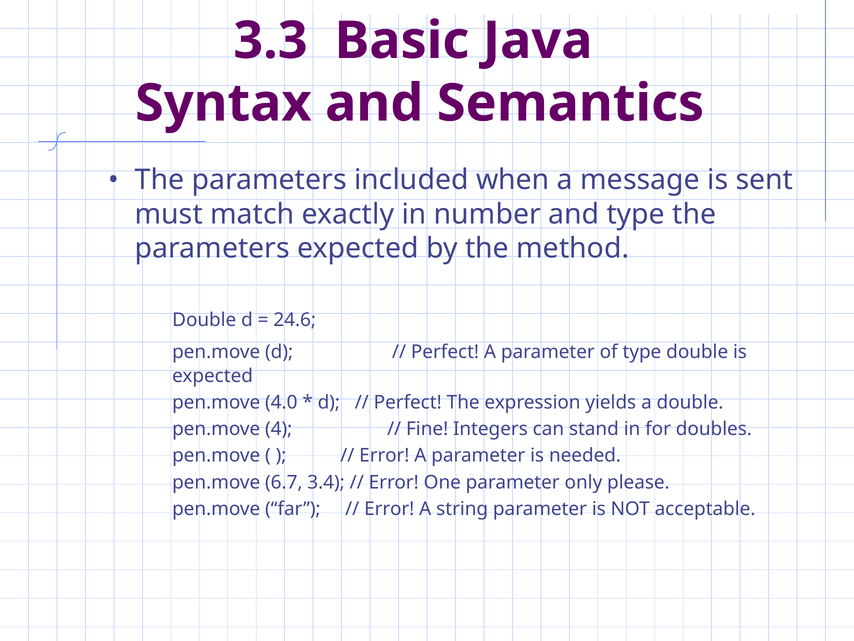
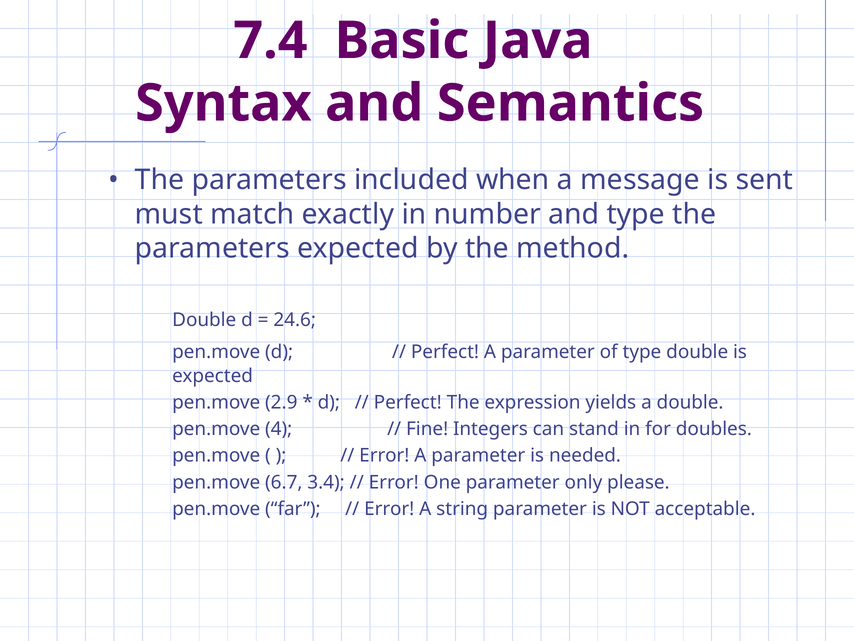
3.3: 3.3 -> 7.4 (270, 41)
4.0: 4.0 -> 2.9 (281, 402)
